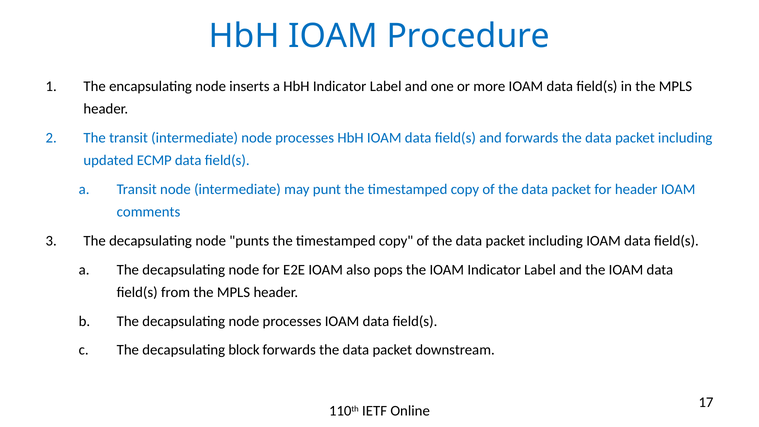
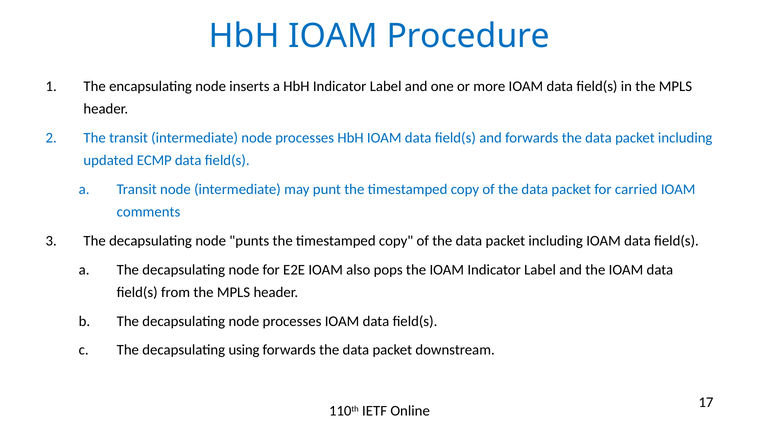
for header: header -> carried (636, 189)
block: block -> using (244, 350)
